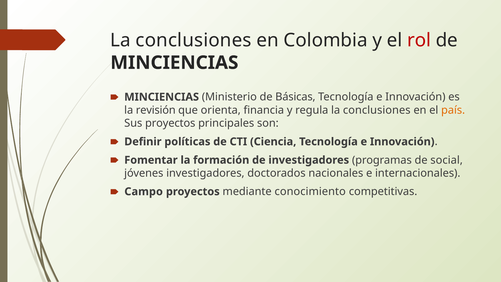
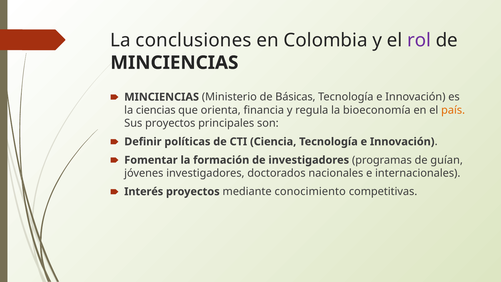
rol colour: red -> purple (419, 40)
revisión: revisión -> ciencias (156, 110)
regula la conclusiones: conclusiones -> bioeconomía (377, 110)
social: social -> guían (447, 160)
Campo: Campo -> Interés (144, 191)
